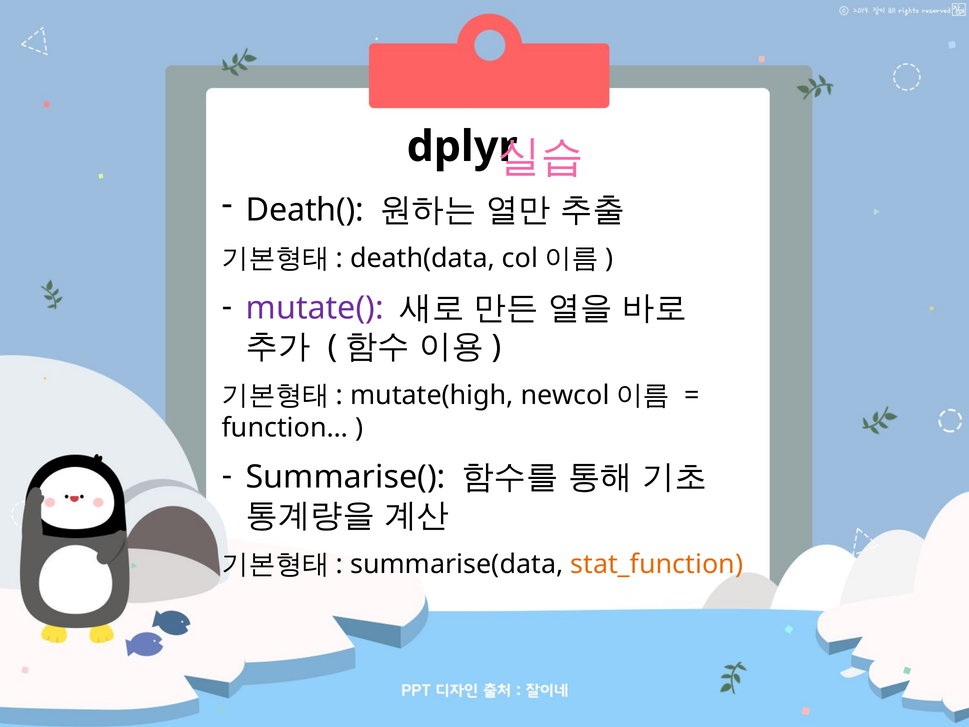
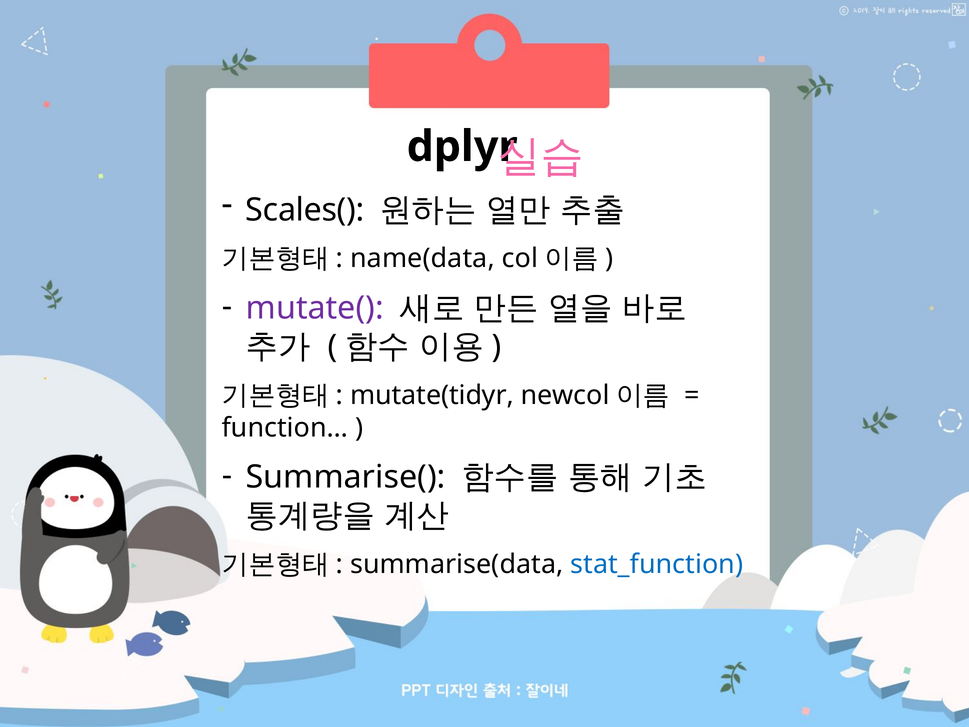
Death(: Death( -> Scales( (305, 210)
death(data: death(data -> name(data (423, 258)
mutate(high: mutate(high -> mutate(tidyr (432, 395)
stat_function colour: orange -> blue (657, 564)
